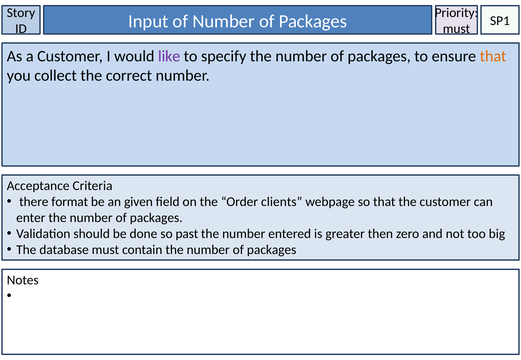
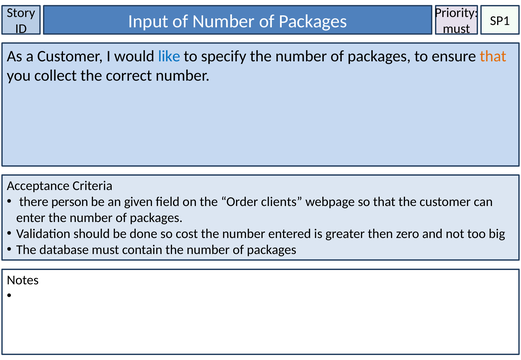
like colour: purple -> blue (169, 56)
format: format -> person (70, 202)
past: past -> cost (187, 234)
